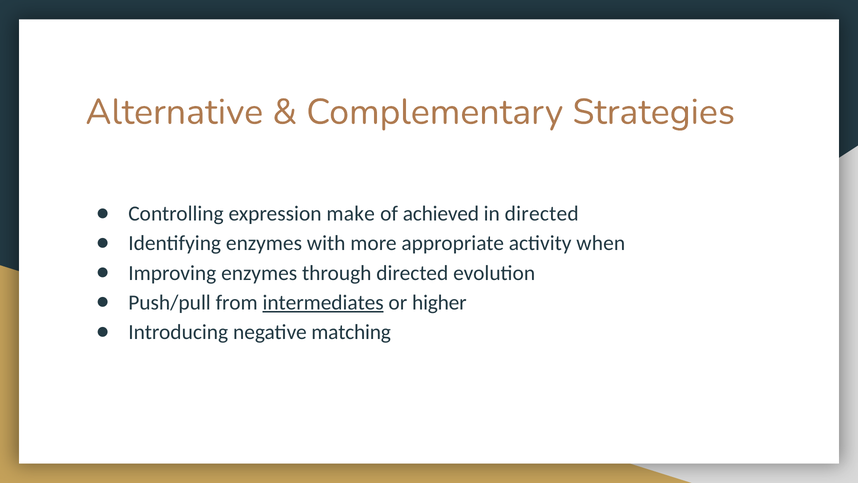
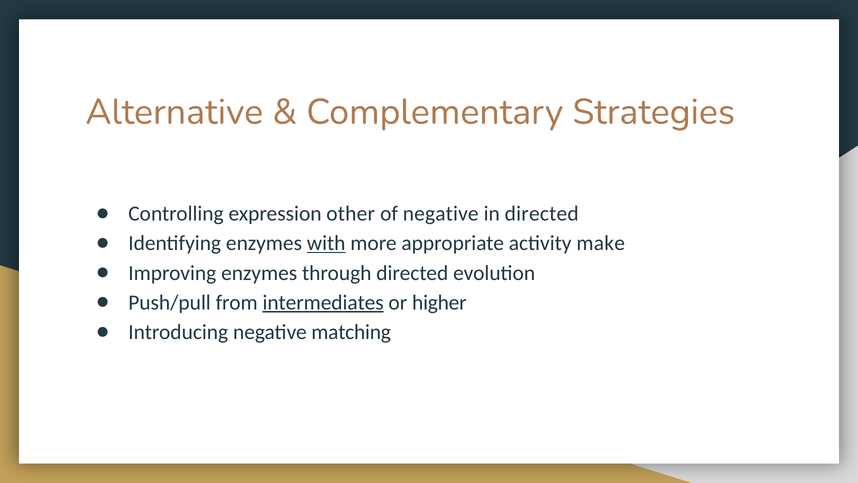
make: make -> other (351, 214)
of achieved: achieved -> negative (441, 214)
with underline: none -> present (326, 243)
when: when -> make (601, 243)
